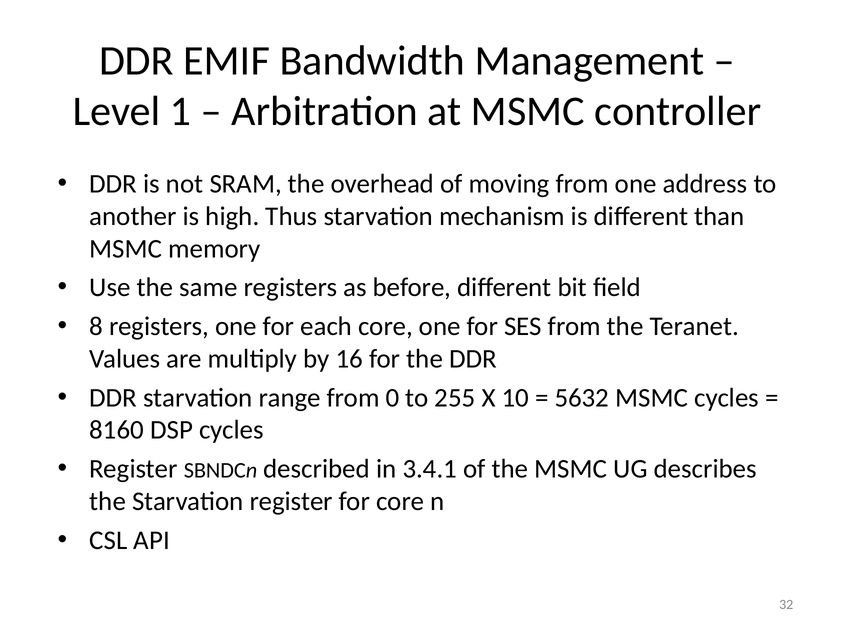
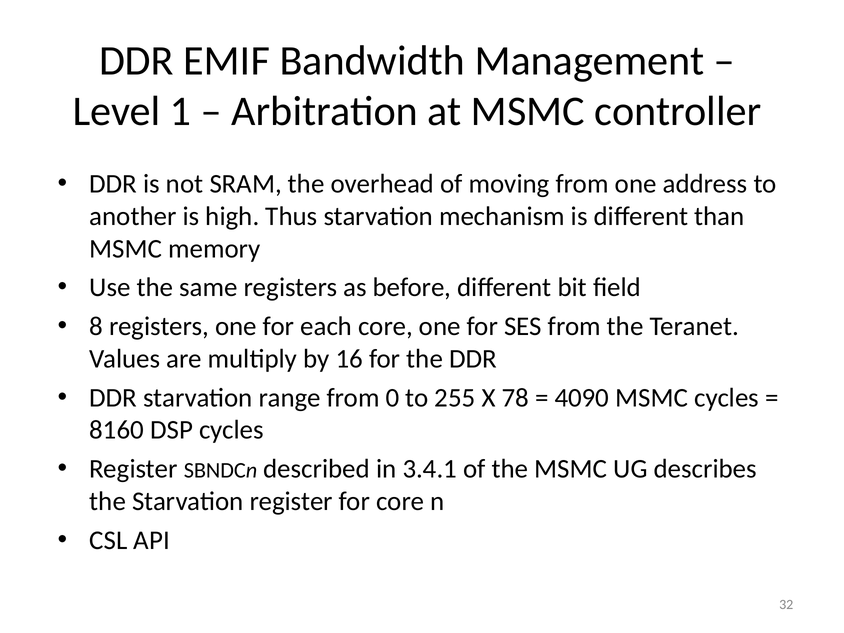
10: 10 -> 78 (515, 398)
5632: 5632 -> 4090 (582, 398)
